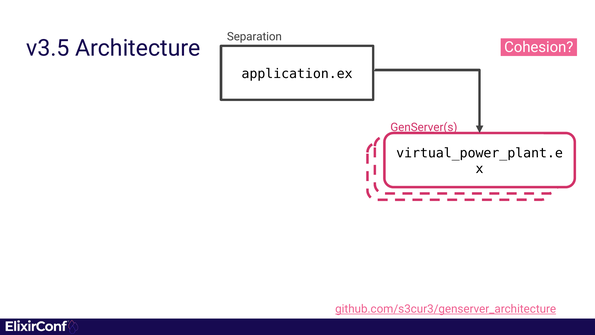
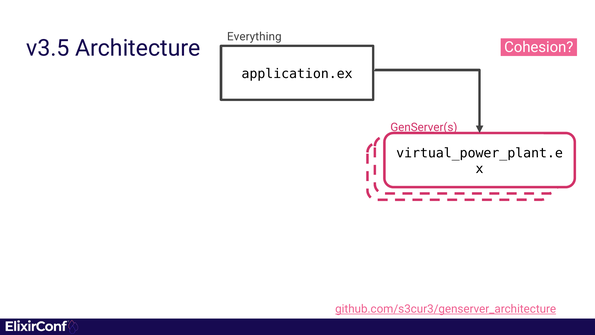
Separation: Separation -> Everything (254, 37)
